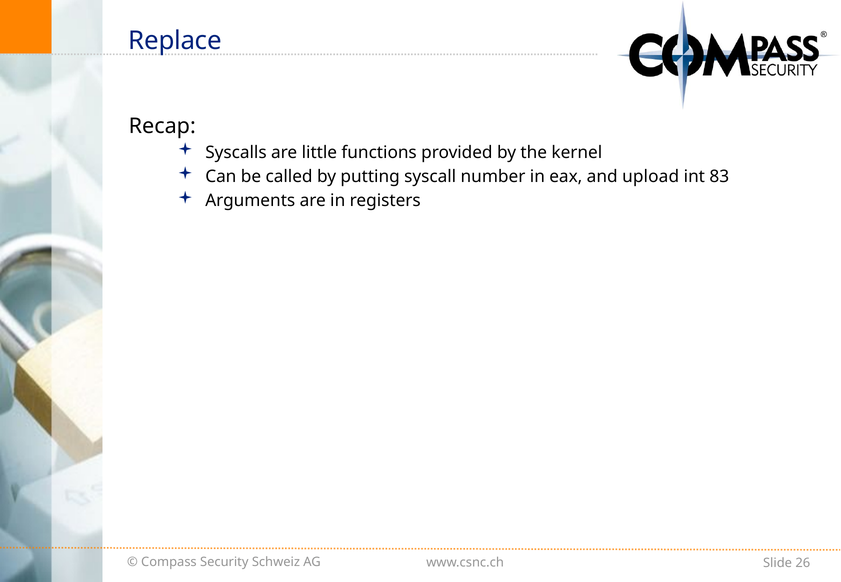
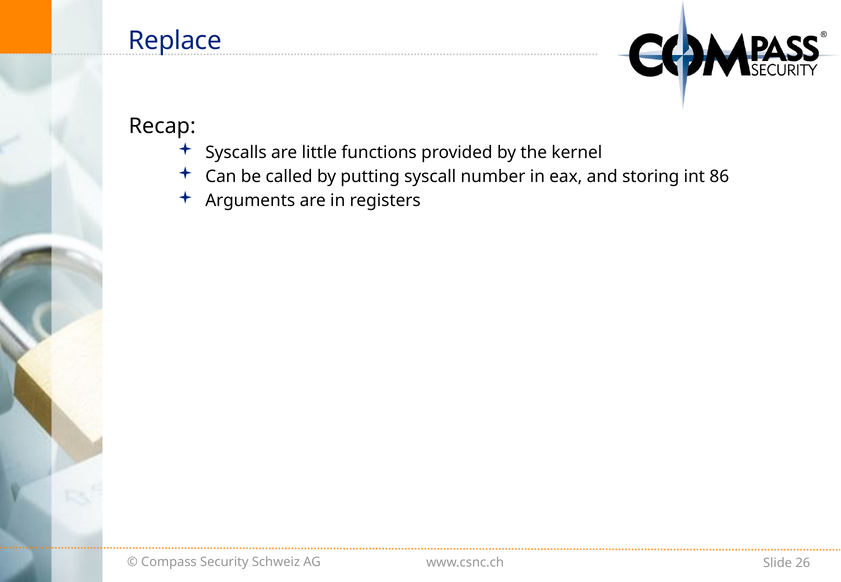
upload: upload -> storing (651, 177)
83: 83 -> 86 (719, 177)
